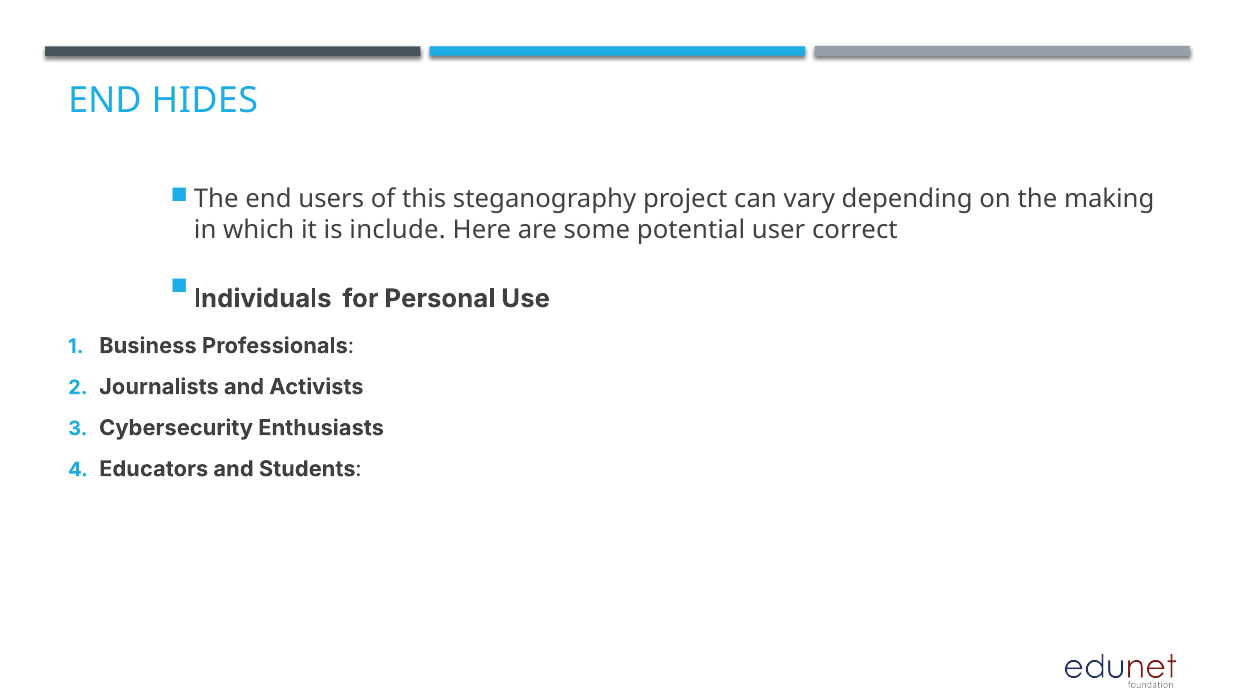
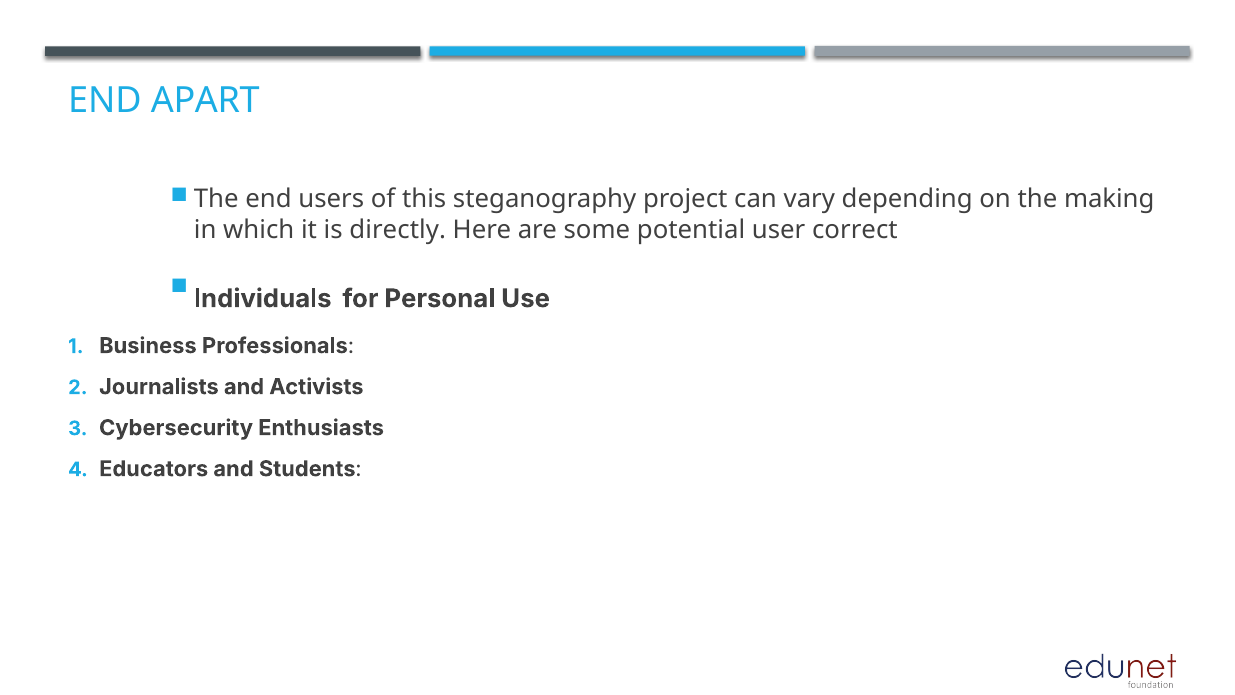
HIDES: HIDES -> APART (205, 101)
include: include -> directly (398, 230)
